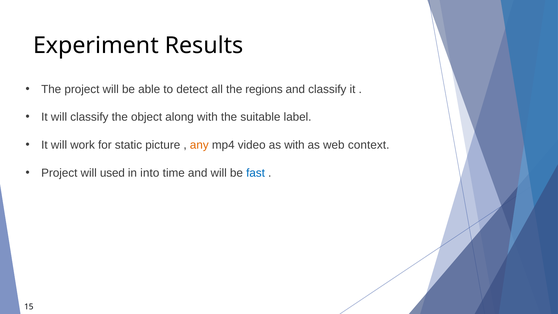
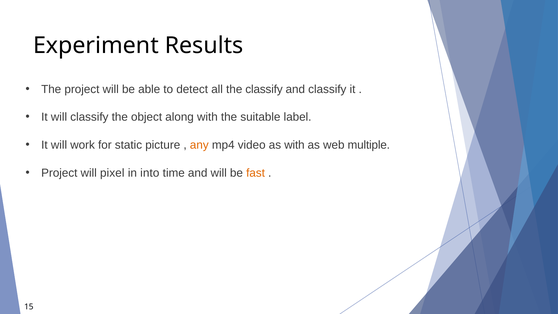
the regions: regions -> classify (264, 89)
context: context -> multiple (369, 145)
used: used -> pixel (112, 173)
fast colour: blue -> orange (256, 173)
